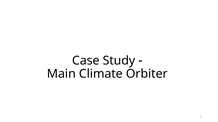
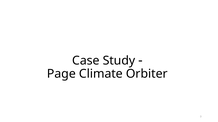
Main: Main -> Page (61, 74)
